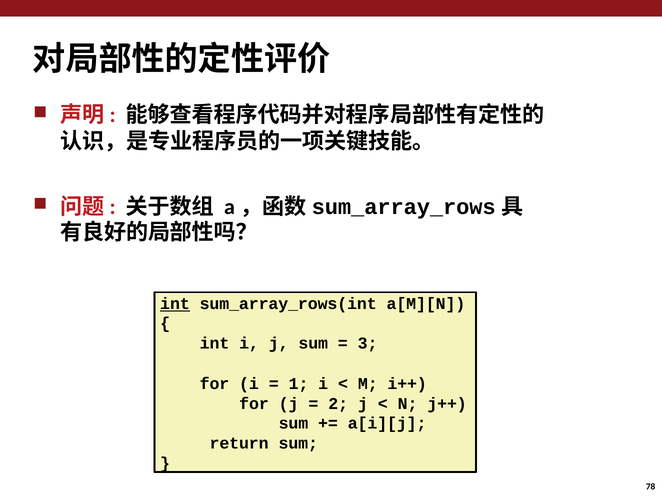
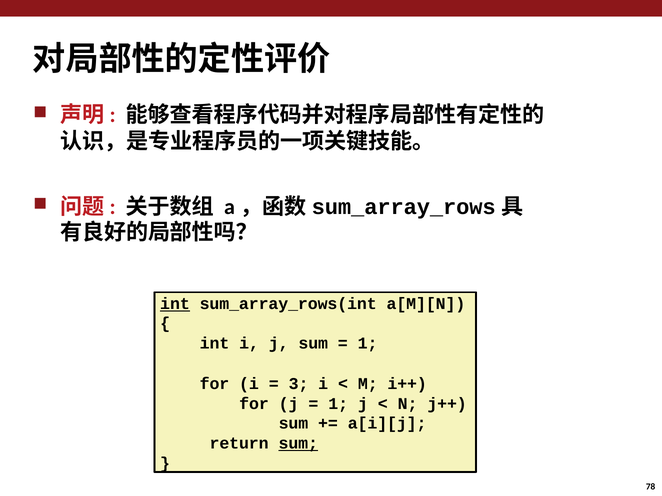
3: 3 -> 1 (368, 344)
1: 1 -> 3 (299, 384)
2: 2 -> 1 (338, 404)
sum underline: none -> present (298, 444)
